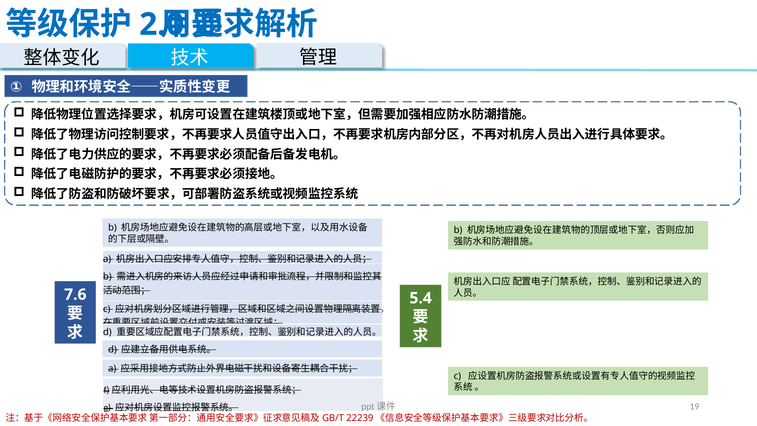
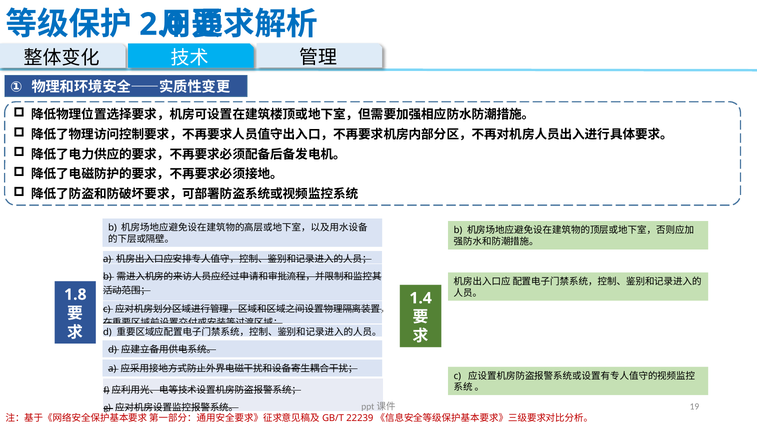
7.6: 7.6 -> 1.8 (75, 294)
5.4: 5.4 -> 1.4 (421, 298)
